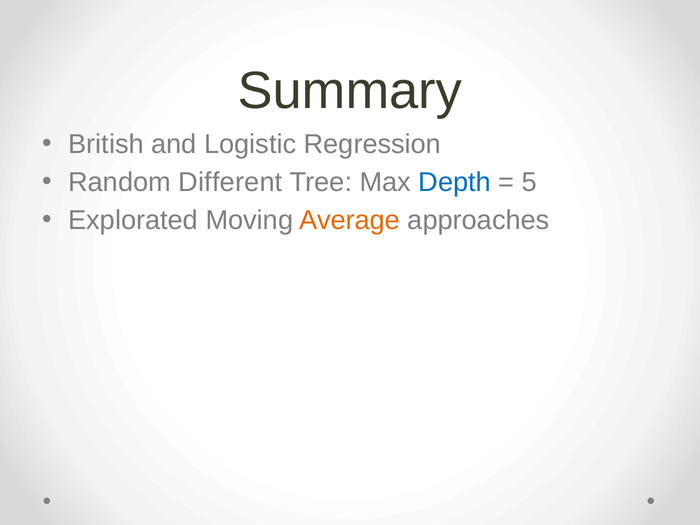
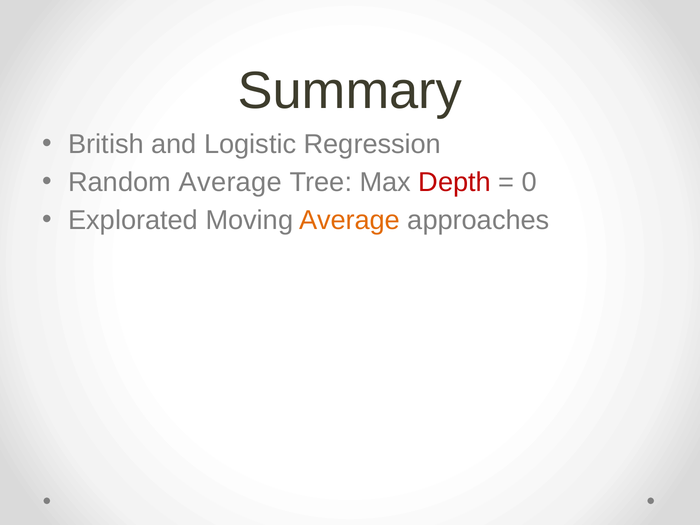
Random Different: Different -> Average (230, 182)
Depth colour: blue -> red (455, 182)
5: 5 -> 0 (529, 182)
